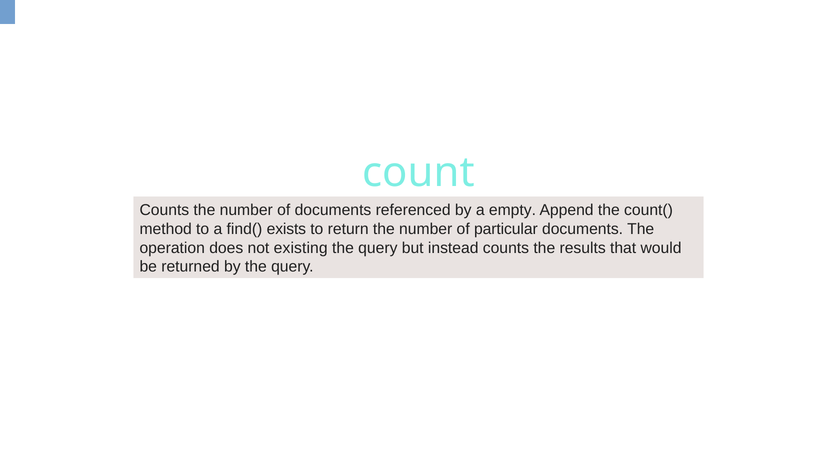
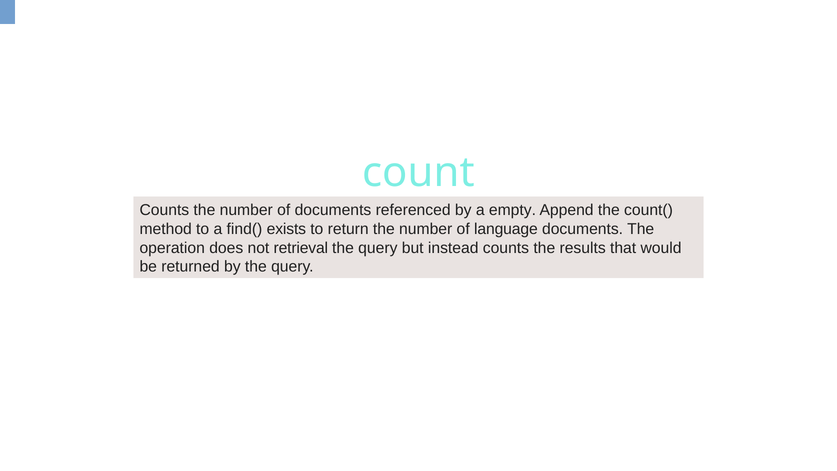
particular: particular -> language (506, 229)
existing: existing -> retrieval (301, 248)
